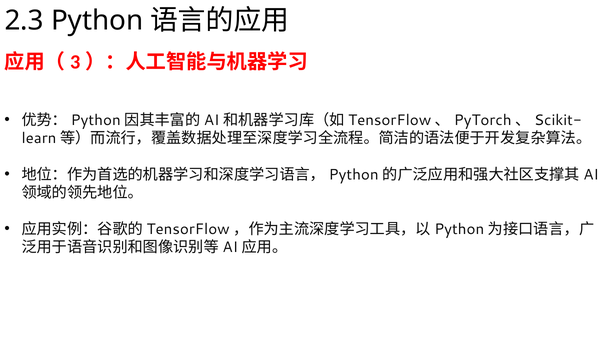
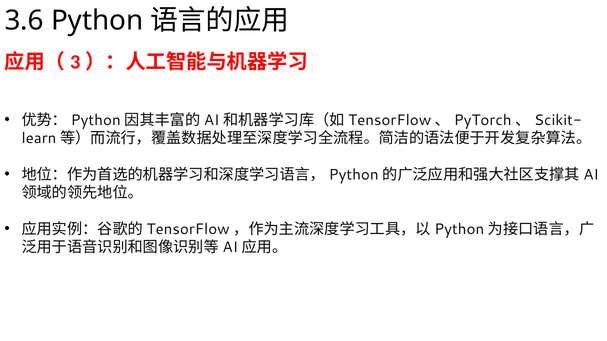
2.3: 2.3 -> 3.6 (24, 21)
